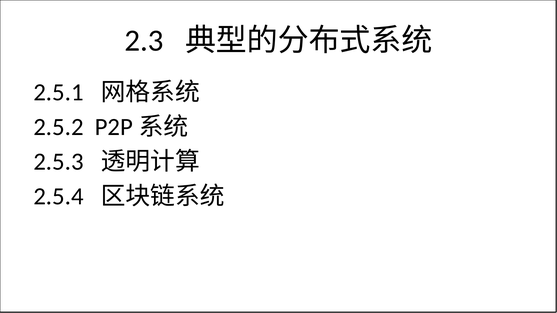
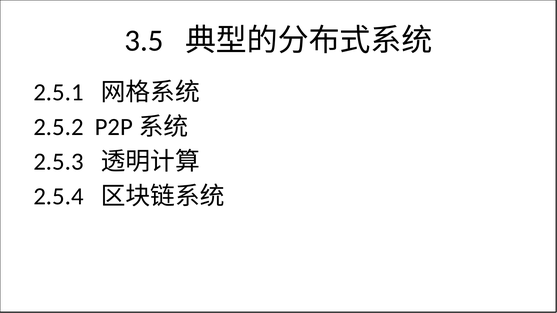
2.3: 2.3 -> 3.5 (144, 41)
